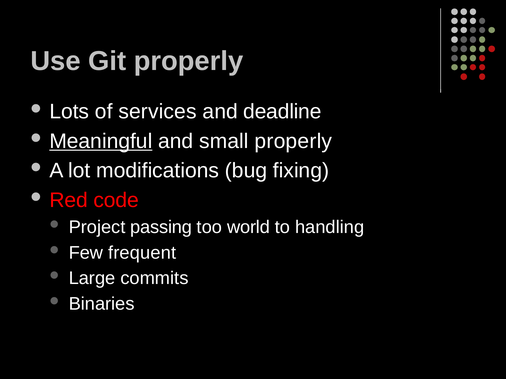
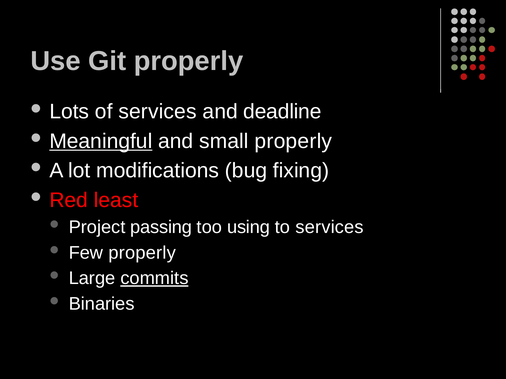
code: code -> least (116, 200)
world: world -> using (249, 227)
to handling: handling -> services (330, 227)
Few frequent: frequent -> properly (142, 253)
commits underline: none -> present (154, 279)
